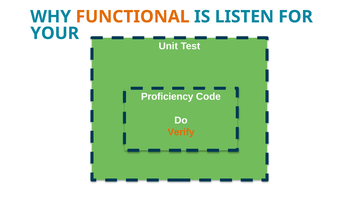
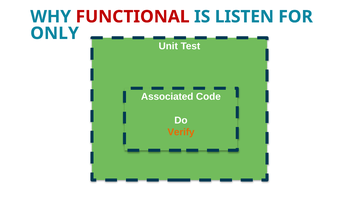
FUNCTIONAL colour: orange -> red (133, 17)
YOUR: YOUR -> ONLY (55, 33)
Proficiency: Proficiency -> Associated (167, 97)
